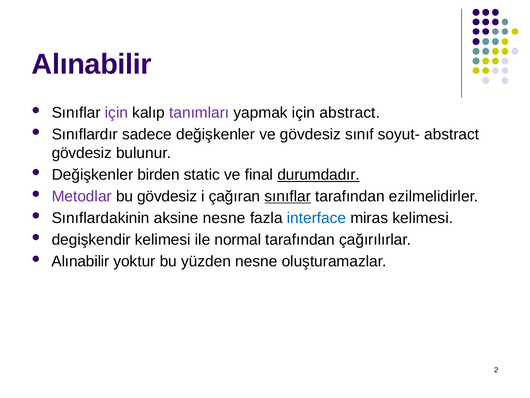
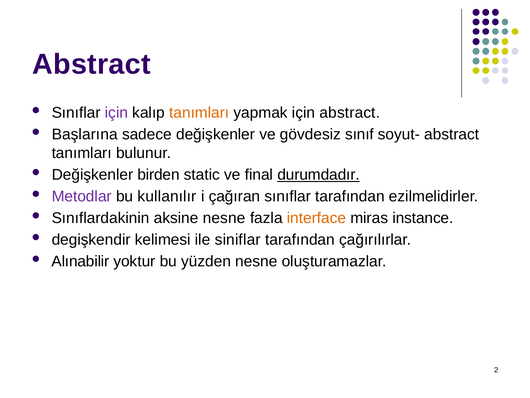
Alınabilir: Alınabilir -> Abstract (91, 64)
tanımları colour: purple -> orange (199, 113)
Sınıflardır: Sınıflardır -> Başlarına (85, 134)
gövdesiz: gövdesiz -> tanımları (82, 153)
bu gövdesiz: gövdesiz -> kullanılır (167, 196)
sınıflar underline: present -> none (288, 196)
interface colour: blue -> orange (317, 218)
miras kelimesi: kelimesi -> instance (423, 218)
normal: normal -> siniflar (238, 239)
